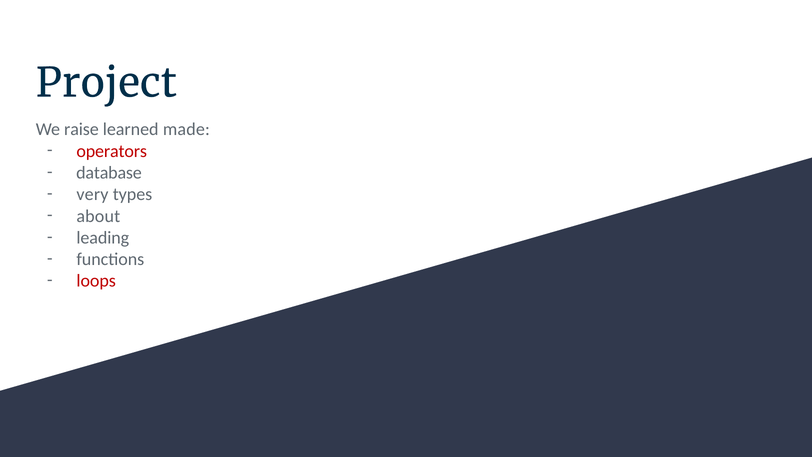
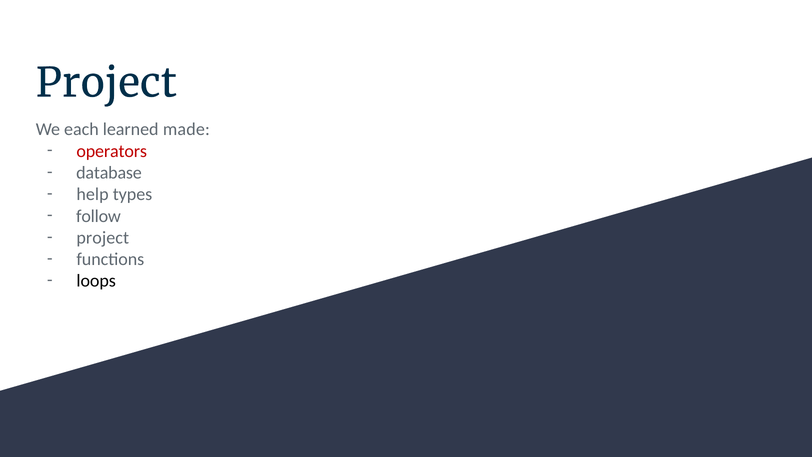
raise: raise -> each (81, 129)
very: very -> help (93, 194)
about: about -> follow (98, 216)
leading: leading -> project (103, 238)
loops colour: red -> black (96, 281)
